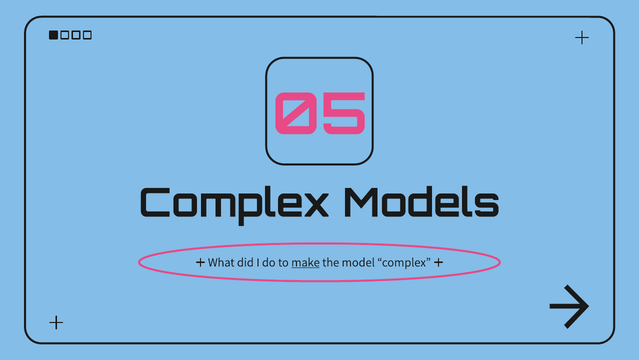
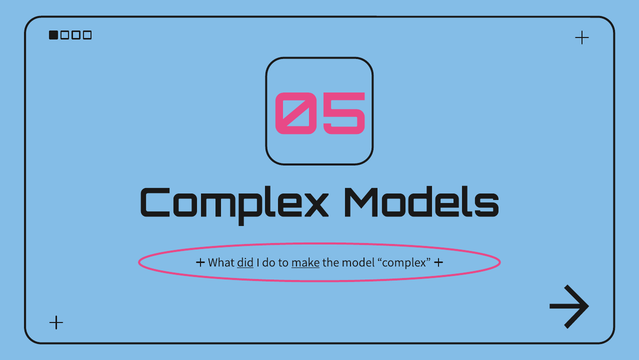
did underline: none -> present (245, 262)
